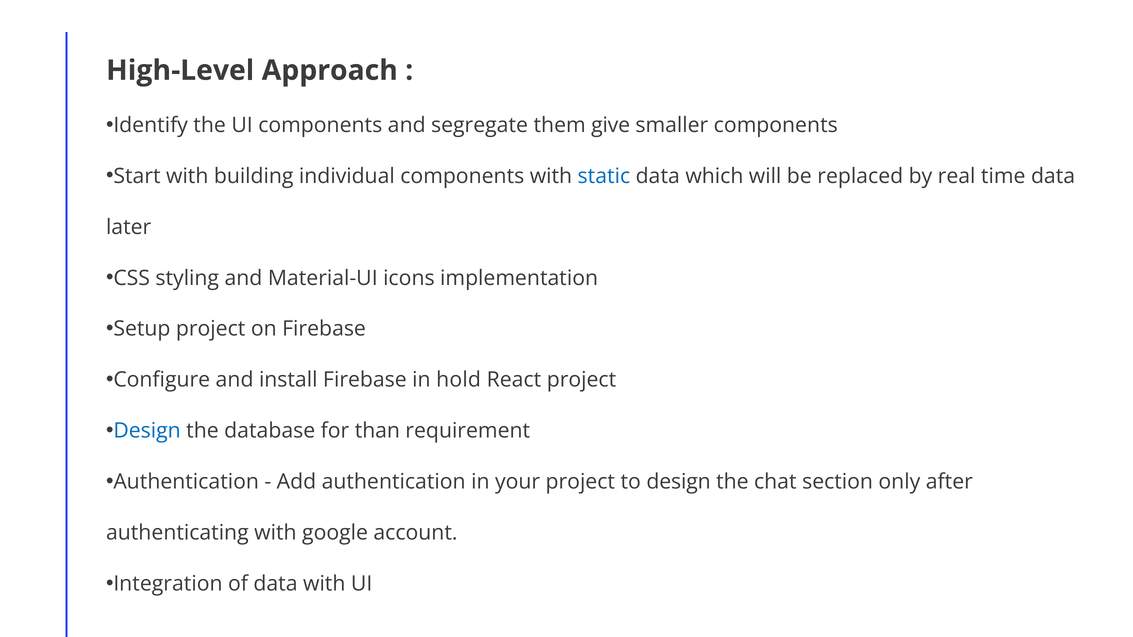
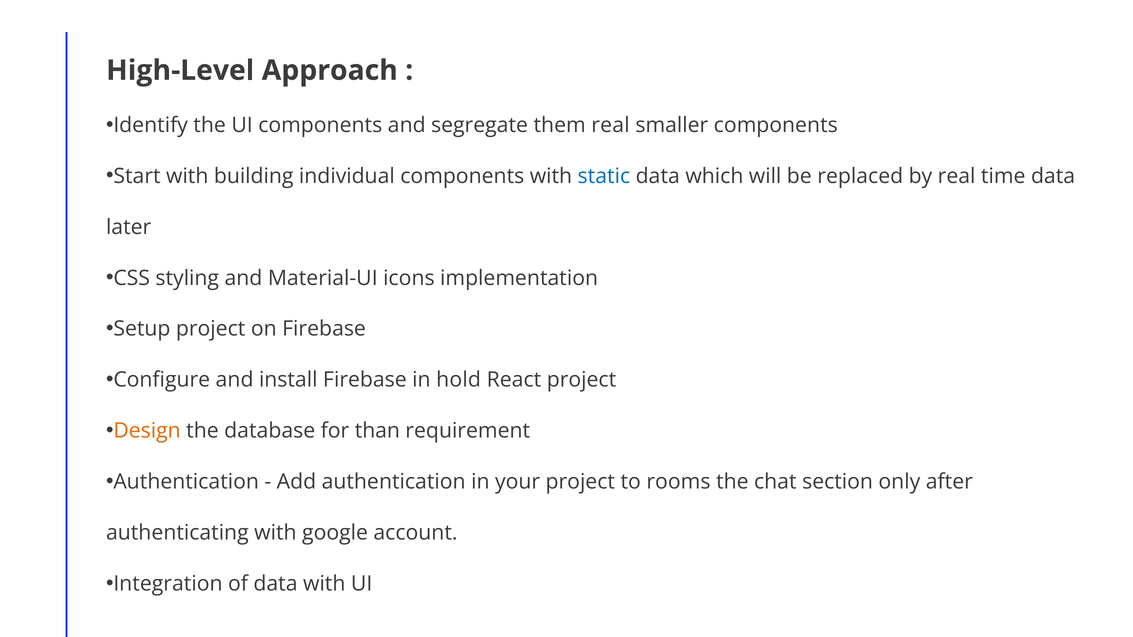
them give: give -> real (610, 125)
Design colour: blue -> orange (147, 431)
to design: design -> rooms (678, 482)
